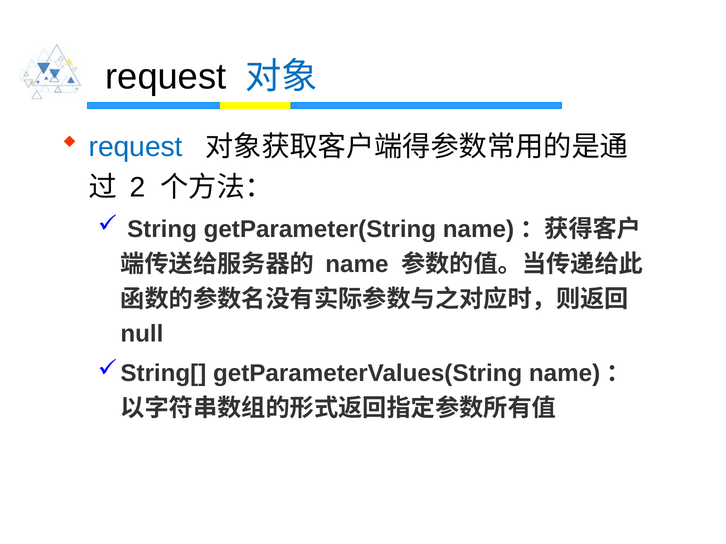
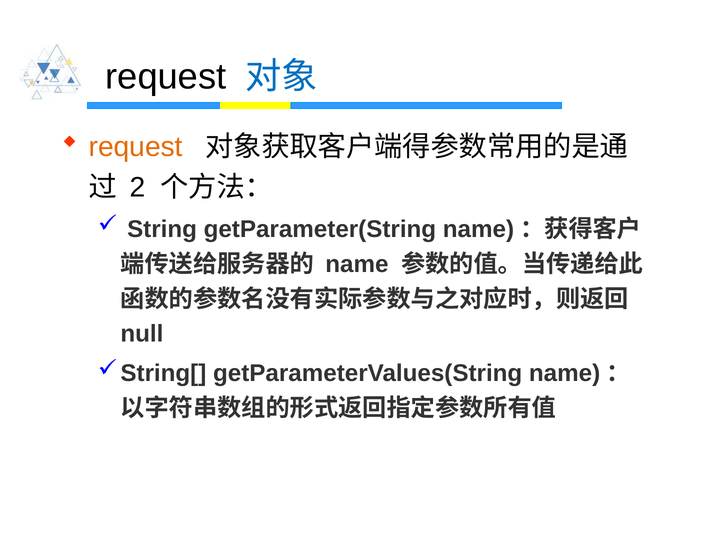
request colour: blue -> orange (136, 147)
